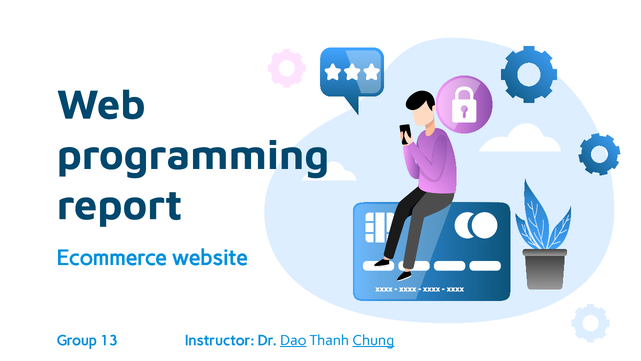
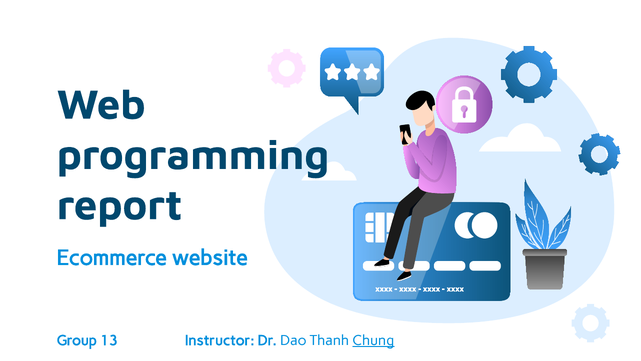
Dao underline: present -> none (293, 340)
